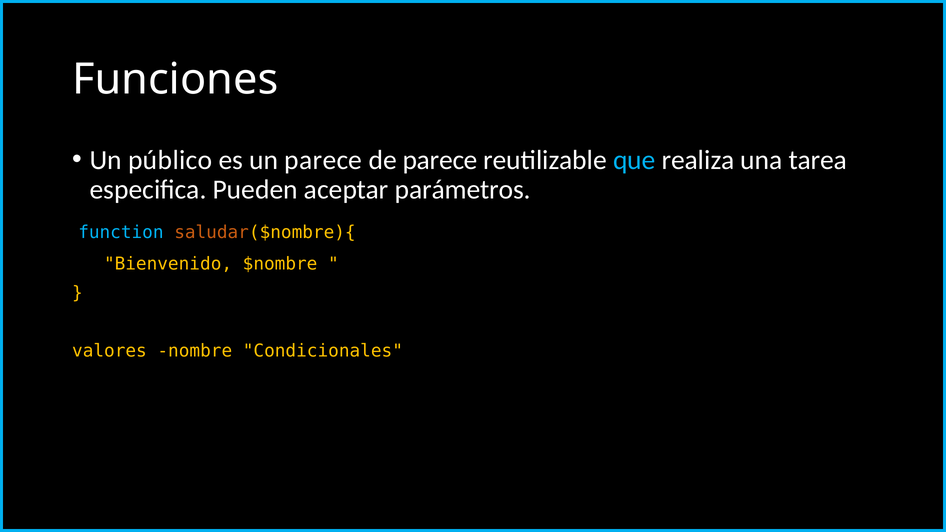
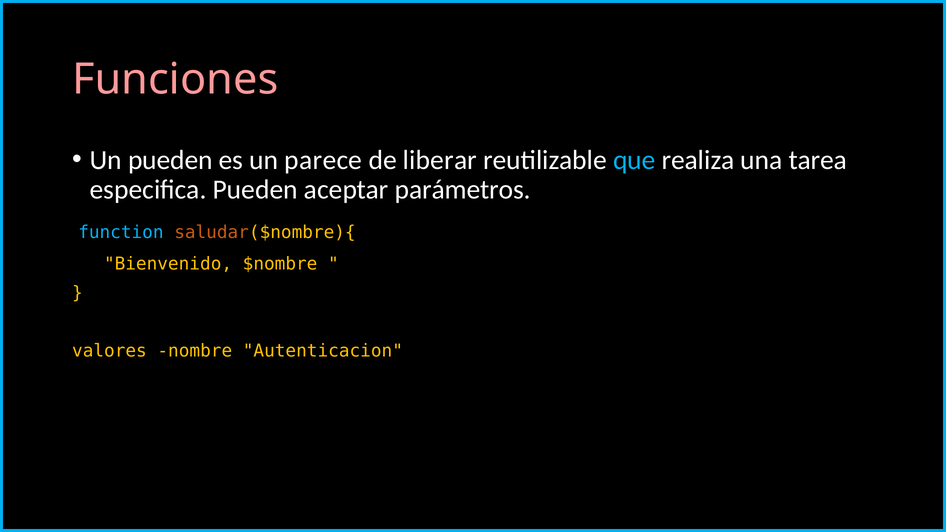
Funciones colour: white -> pink (175, 79)
Un público: público -> pueden (170, 160)
de parece: parece -> liberar (440, 160)
Condicionales: Condicionales -> Autenticacion (323, 351)
